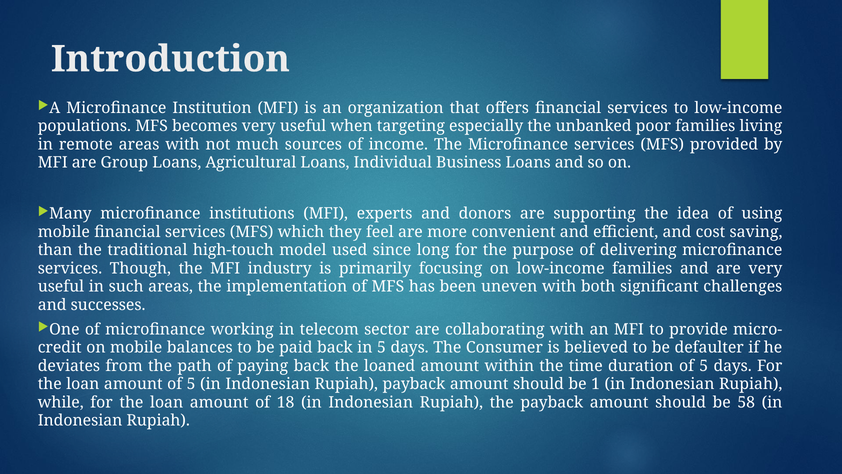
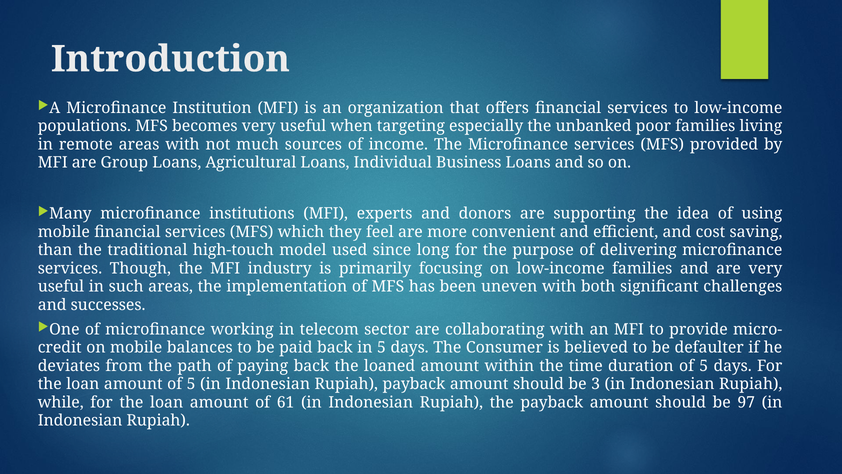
1: 1 -> 3 (596, 384)
18: 18 -> 61 (286, 402)
58: 58 -> 97 (746, 402)
